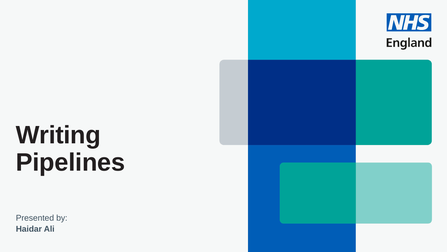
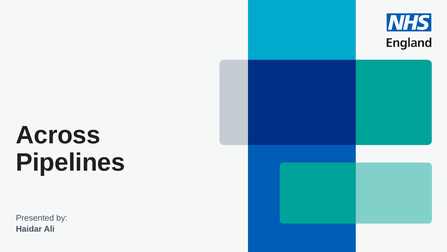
Writing: Writing -> Across (58, 135)
